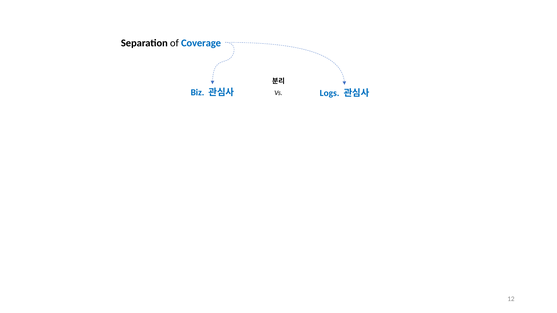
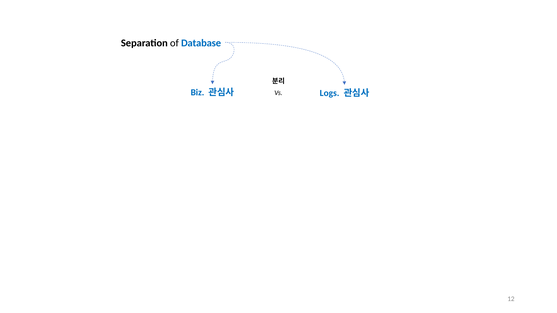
Coverage: Coverage -> Database (201, 43)
